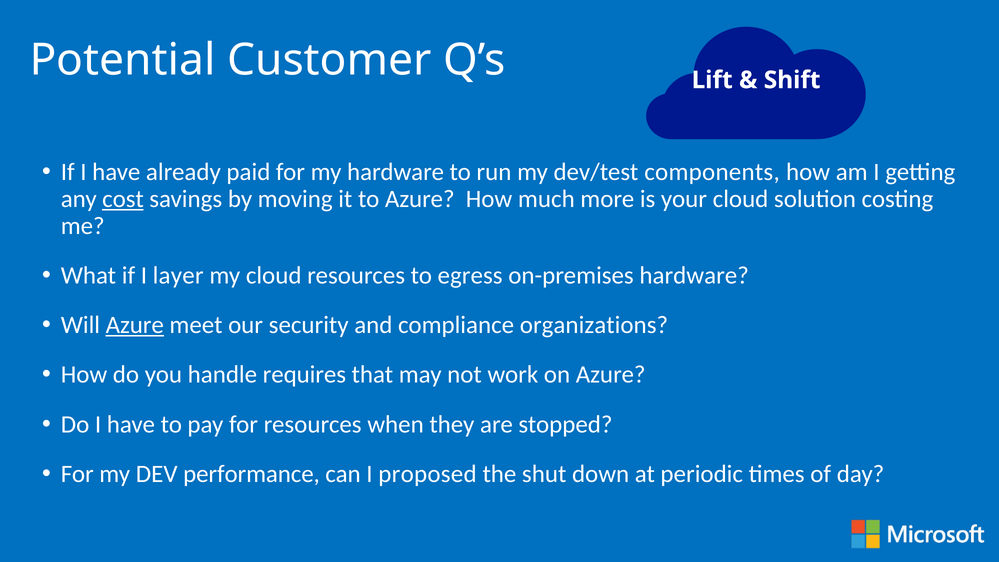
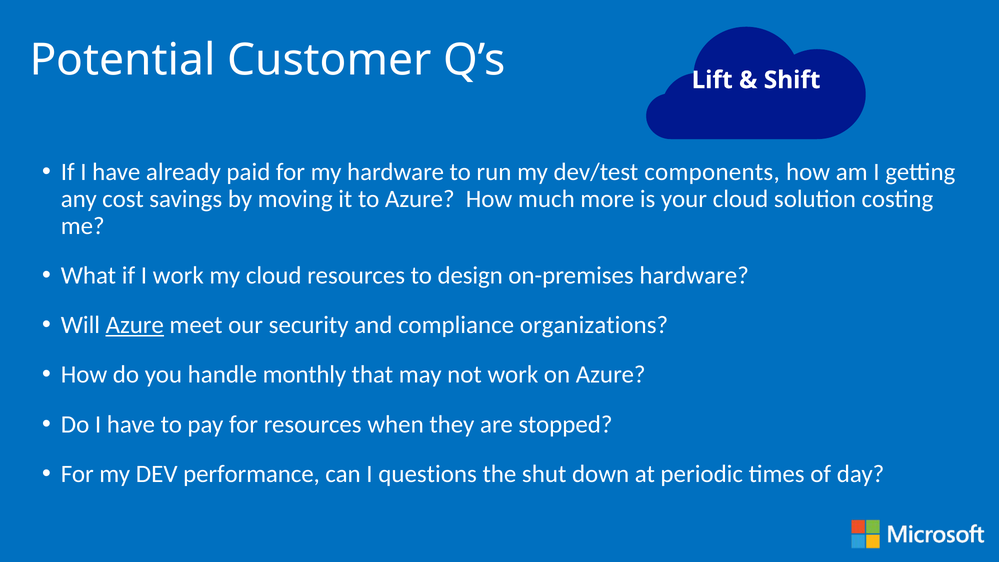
cost underline: present -> none (123, 199)
I layer: layer -> work (178, 275)
egress: egress -> design (470, 275)
requires: requires -> monthly (304, 375)
proposed: proposed -> questions (428, 474)
